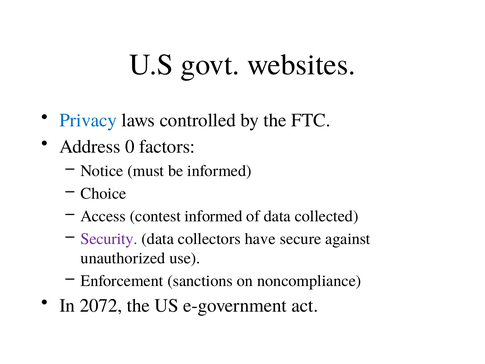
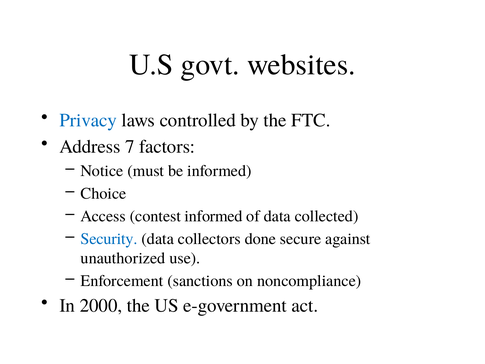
0: 0 -> 7 (130, 147)
Security colour: purple -> blue (109, 239)
have: have -> done (260, 239)
2072: 2072 -> 2000 (101, 306)
